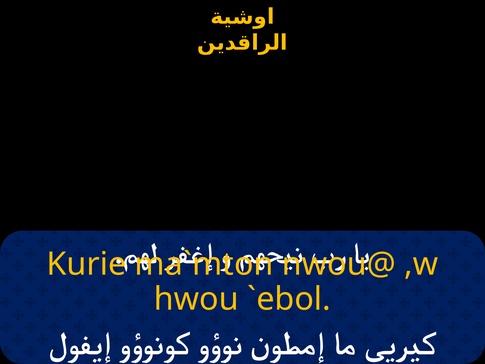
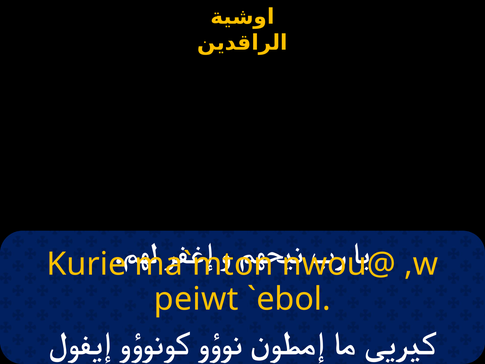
hwou: hwou -> peiwt (196, 299)
